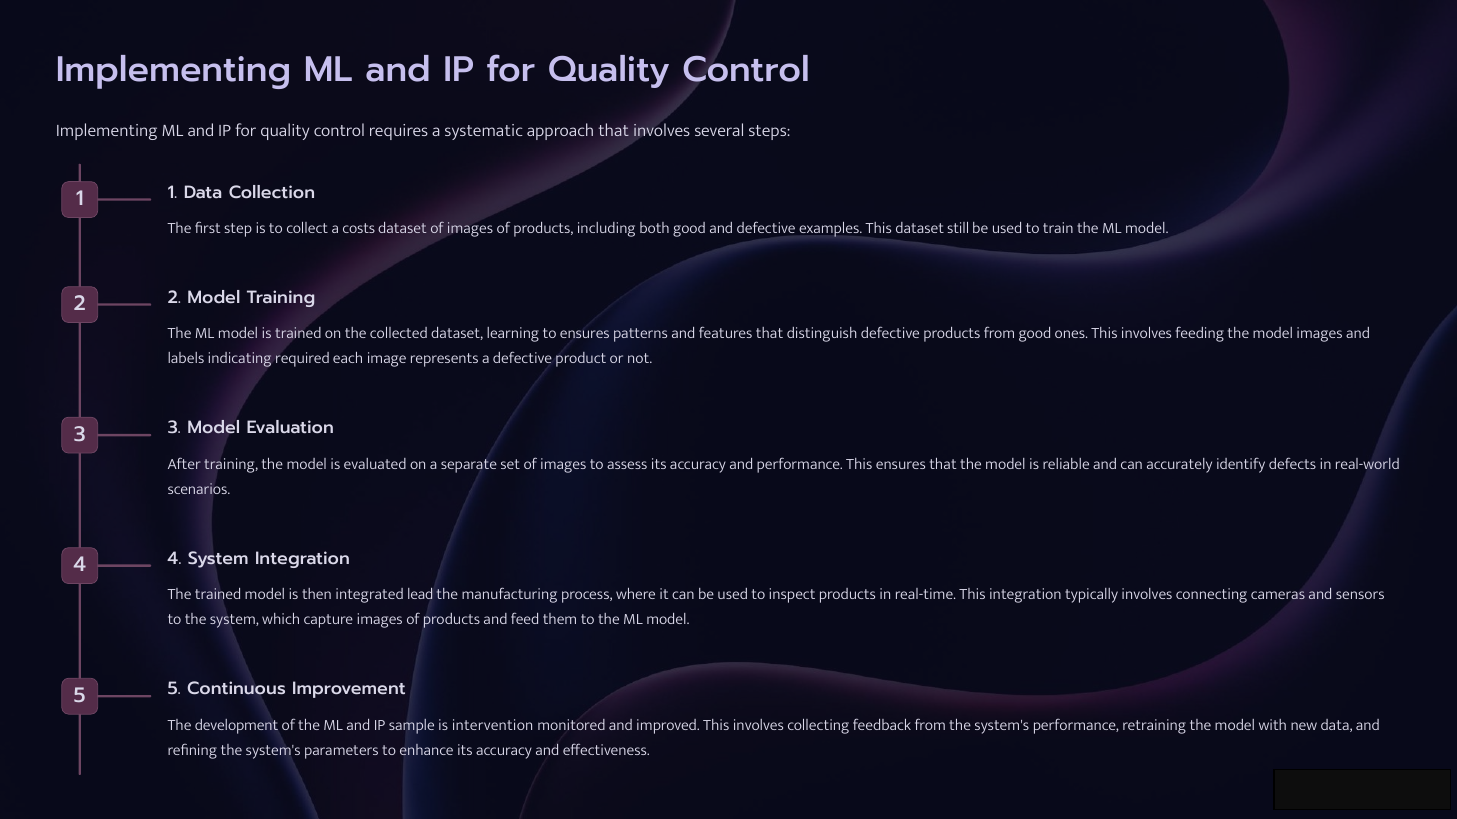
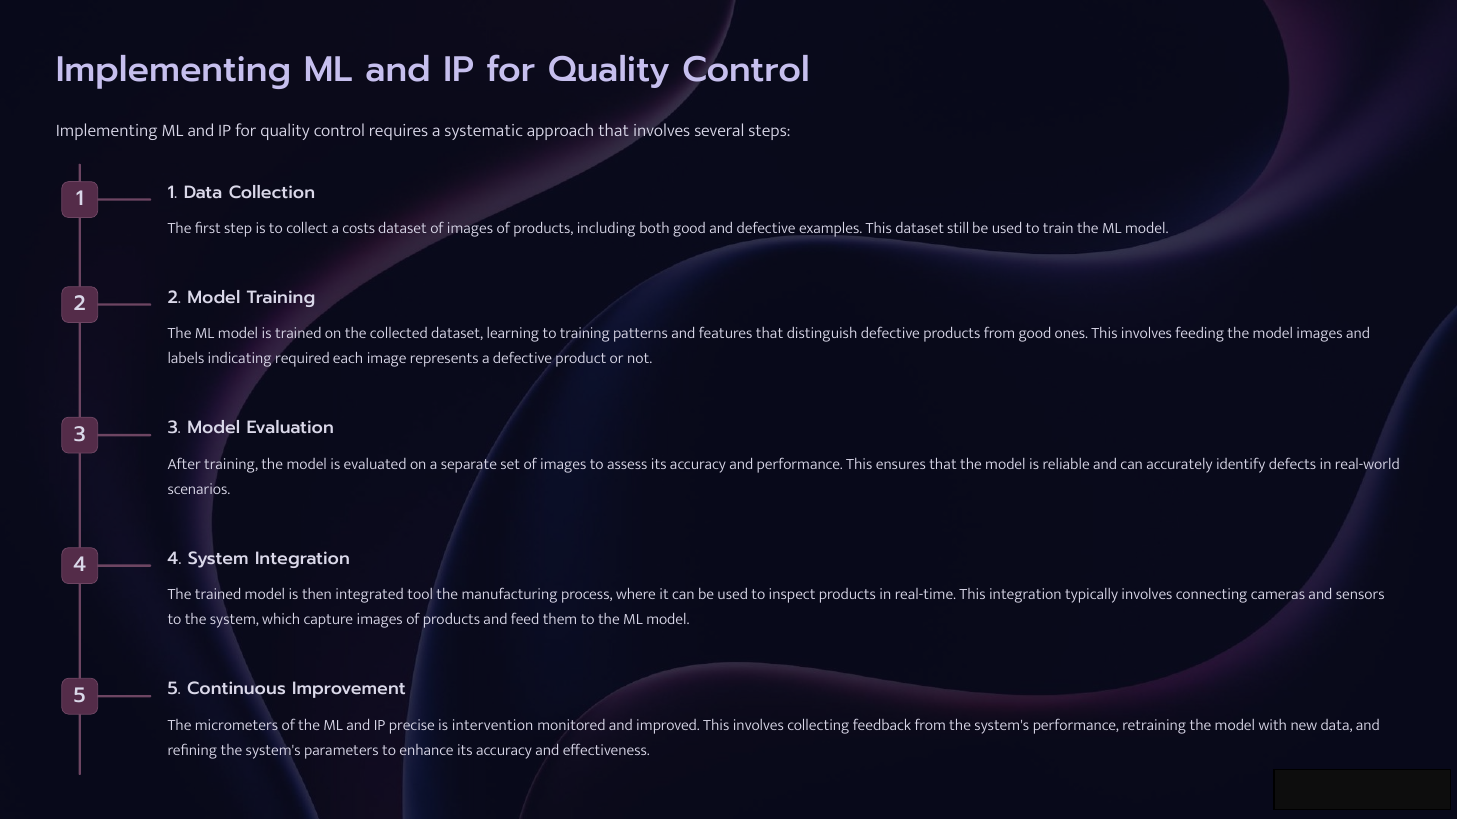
to ensures: ensures -> training (585, 333)
lead: lead -> tool (420, 595)
development: development -> micrometers (236, 725)
sample: sample -> precise (412, 725)
